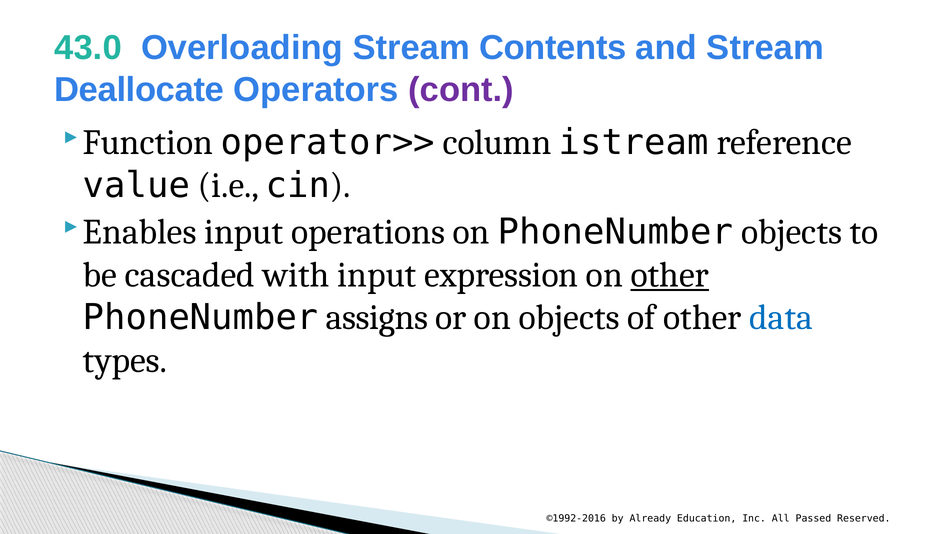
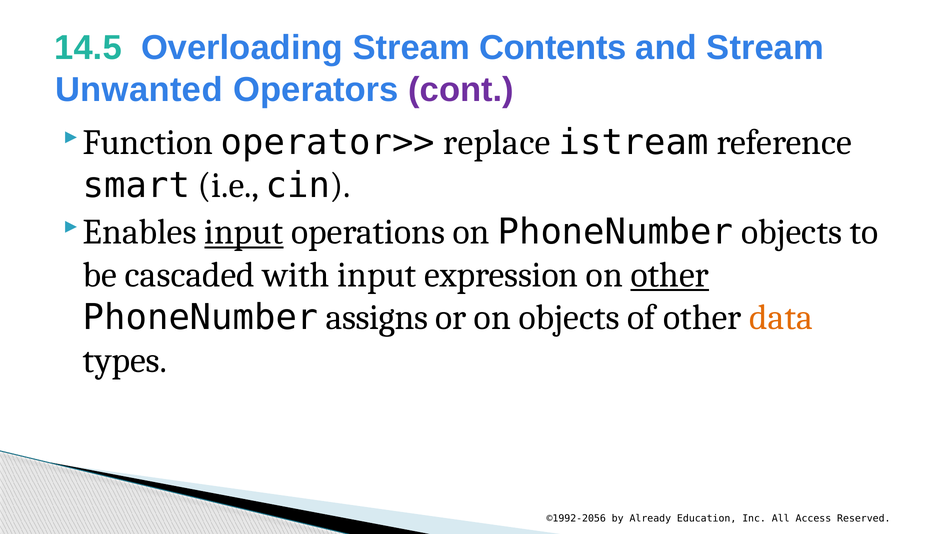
43.0: 43.0 -> 14.5 (88, 48)
Deallocate: Deallocate -> Unwanted (139, 90)
column: column -> replace (497, 143)
value: value -> smart (136, 185)
input underline: none -> present (244, 232)
data colour: blue -> orange (781, 317)
©1992-2016: ©1992-2016 -> ©1992-2056 (576, 518)
Passed: Passed -> Access (813, 518)
